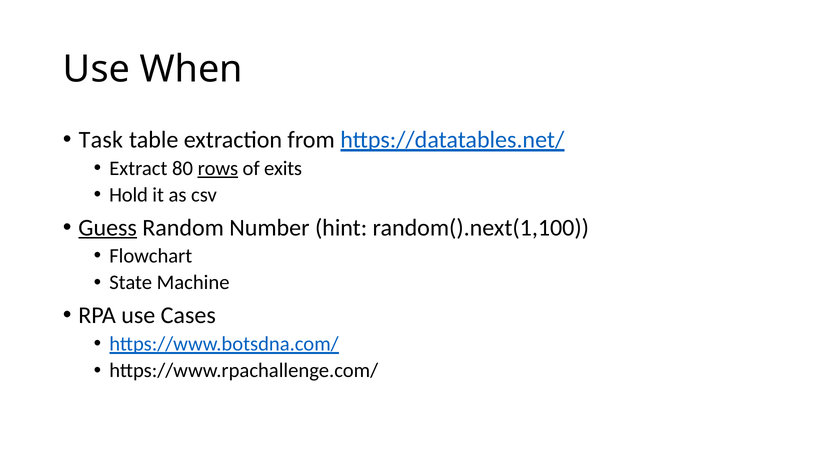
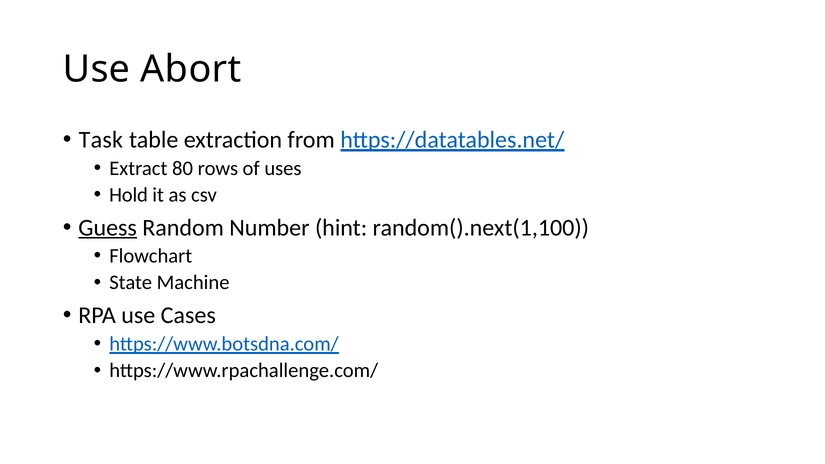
When: When -> Abort (191, 69)
rows underline: present -> none (218, 168)
exits: exits -> uses (283, 168)
